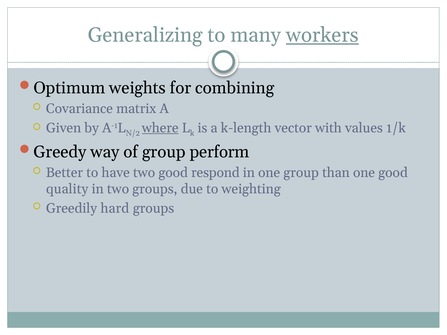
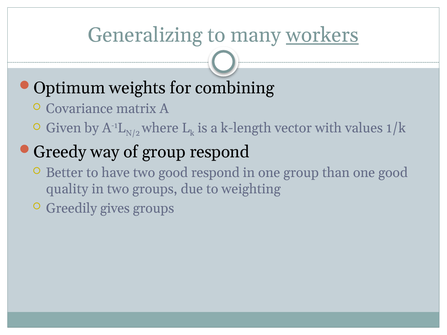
where underline: present -> none (160, 128)
group perform: perform -> respond (220, 152)
hard: hard -> gives (115, 208)
